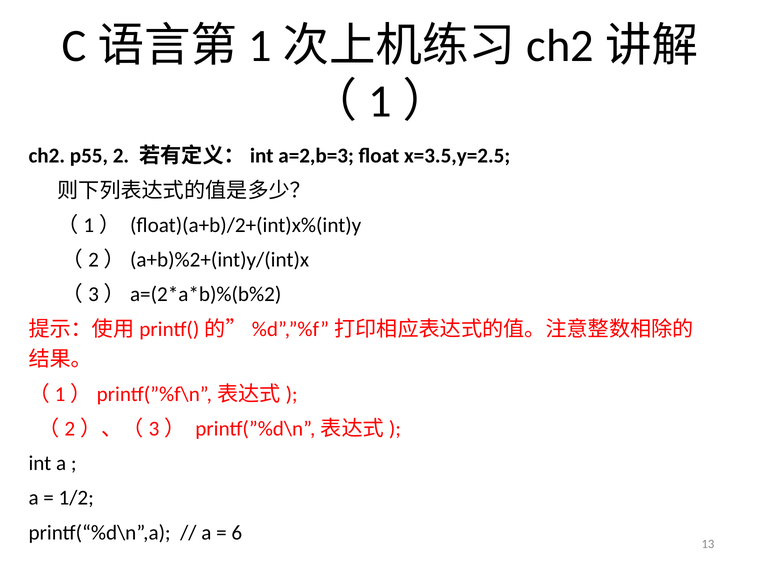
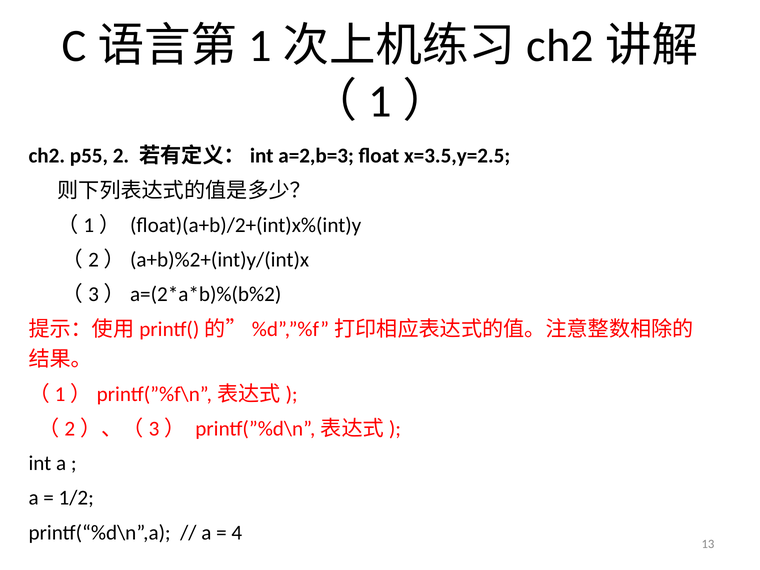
6: 6 -> 4 (237, 533)
